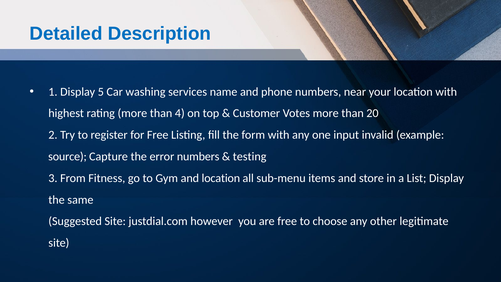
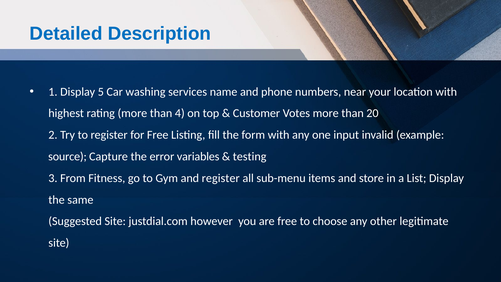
error numbers: numbers -> variables (198, 156)
and location: location -> register (221, 178)
